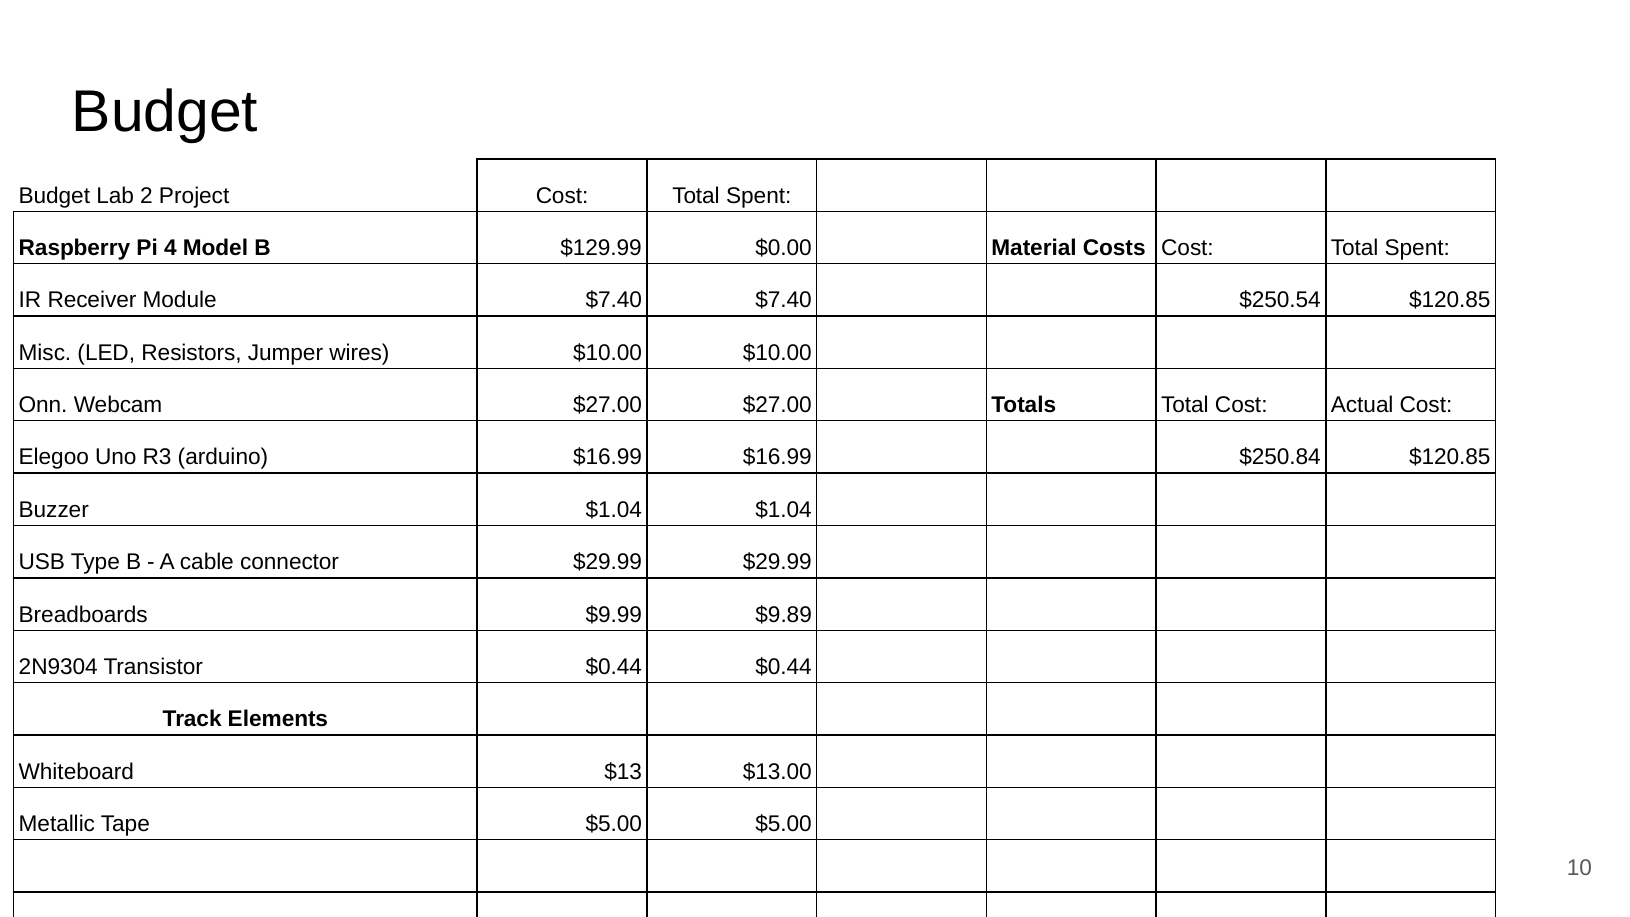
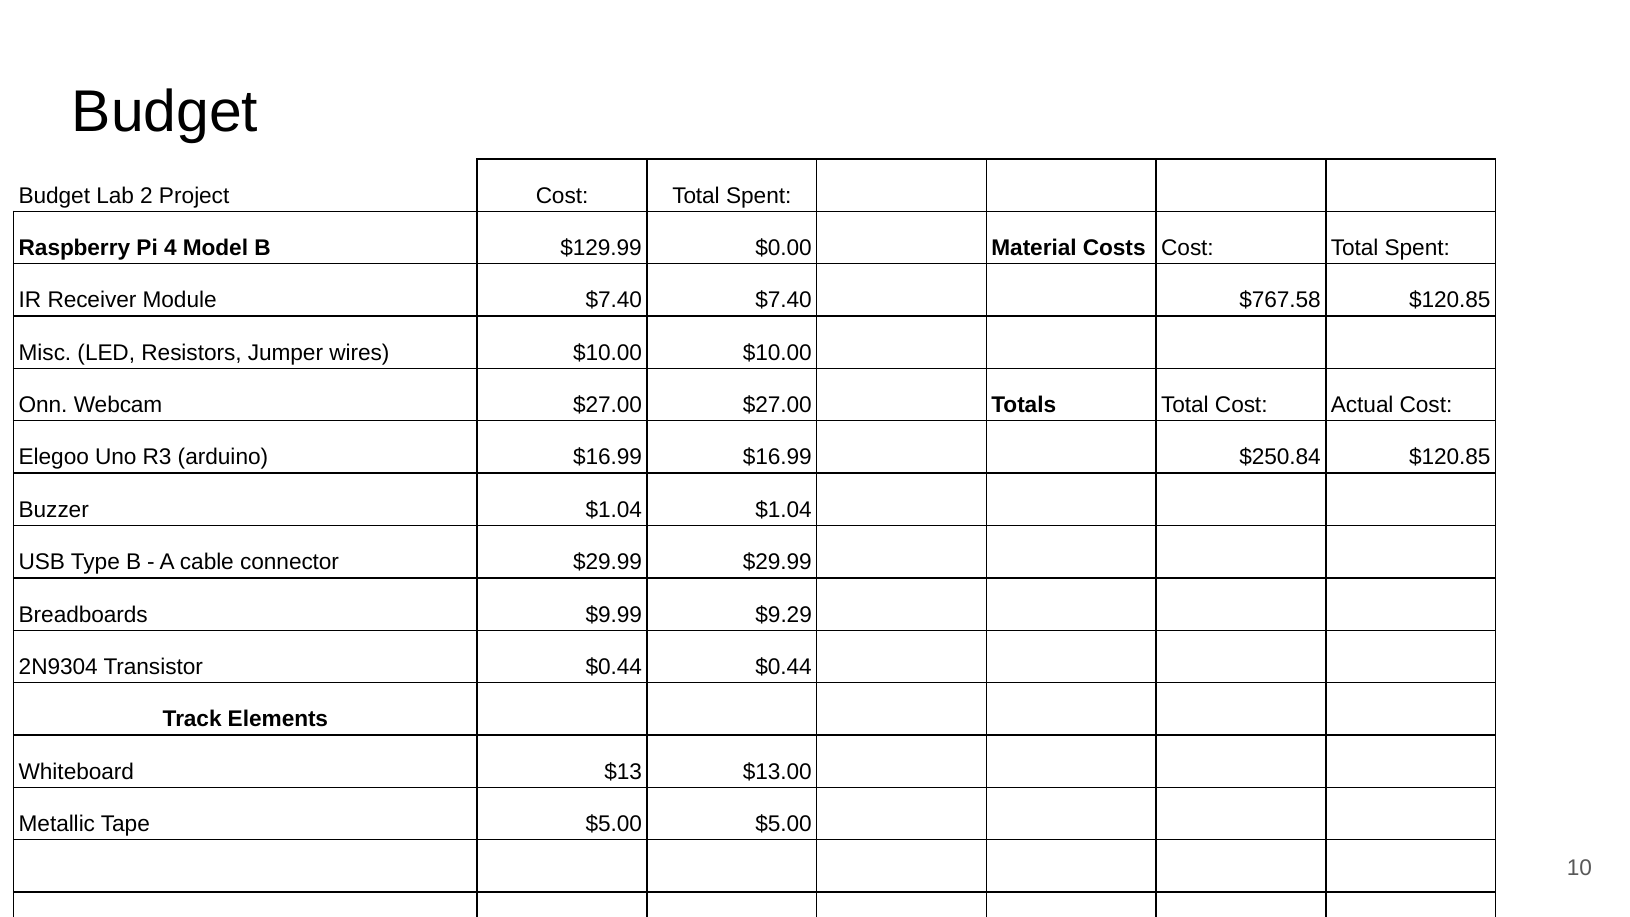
$250.54: $250.54 -> $767.58 (1280, 300)
$9.89: $9.89 -> $9.29 (784, 614)
